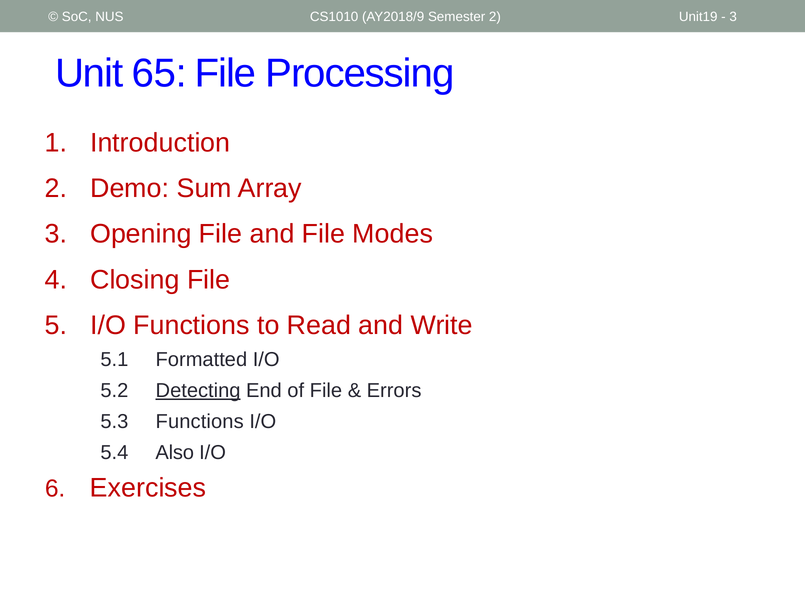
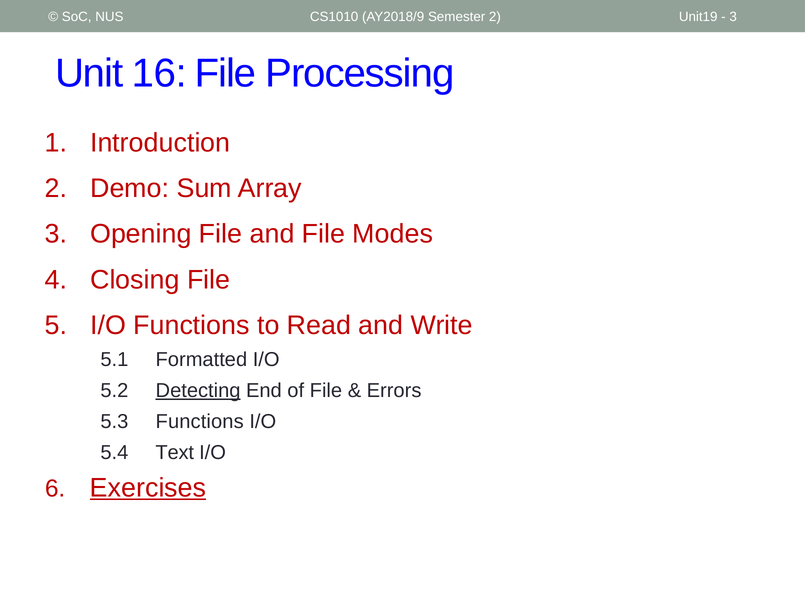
65: 65 -> 16 (159, 73)
Also: Also -> Text (175, 452)
Exercises underline: none -> present (148, 488)
